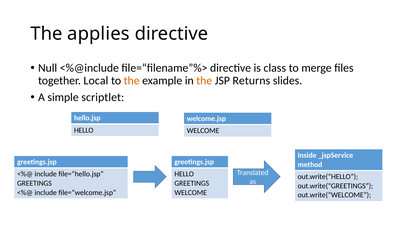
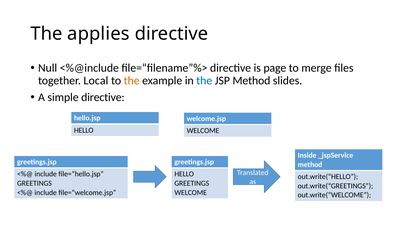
class: class -> page (275, 68)
the colour: orange -> blue (204, 80)
JSP Returns: Returns -> Method (251, 80)
simple scriptlet: scriptlet -> directive (103, 97)
